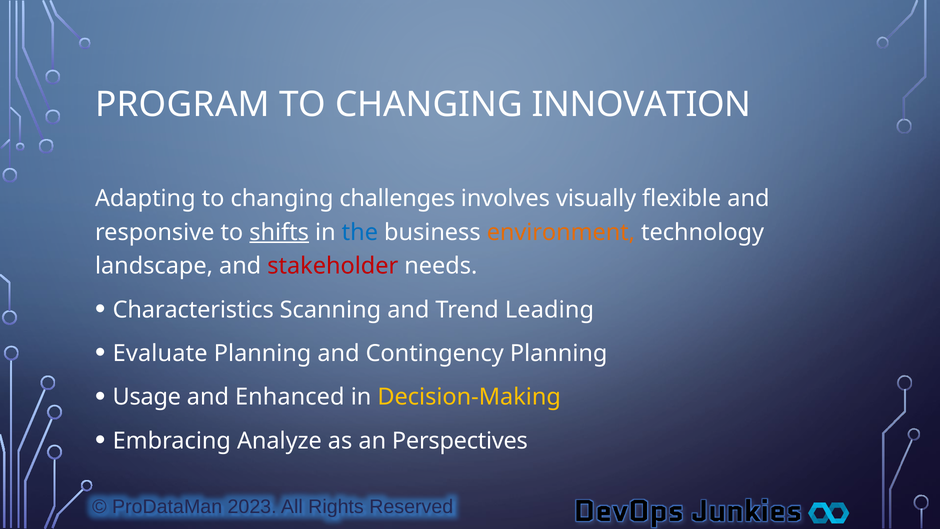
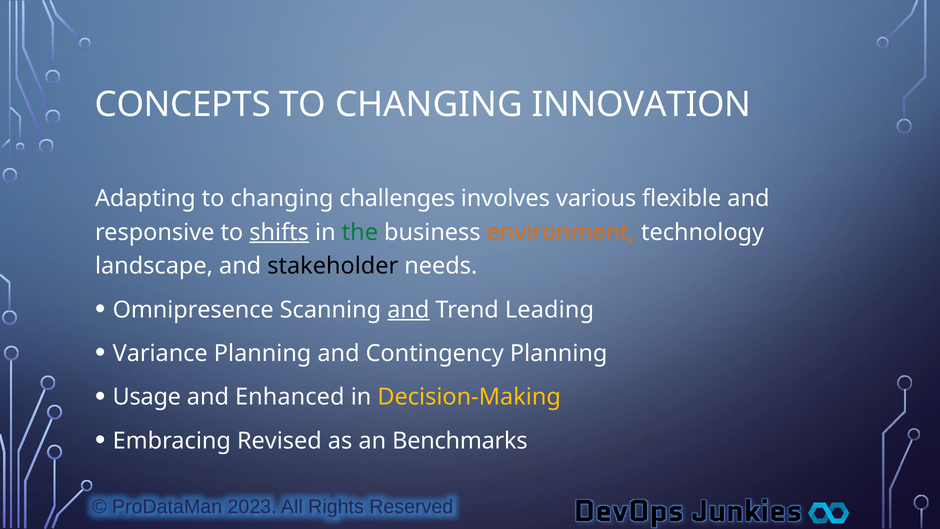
PROGRAM: PROGRAM -> CONCEPTS (183, 104)
visually: visually -> various (596, 198)
the colour: blue -> green (360, 232)
stakeholder colour: red -> black (333, 266)
Characteristics: Characteristics -> Omnipresence (193, 310)
and underline: none -> present (408, 310)
Evaluate: Evaluate -> Variance (160, 353)
Analyze: Analyze -> Revised (279, 441)
Perspectives: Perspectives -> Benchmarks (460, 441)
